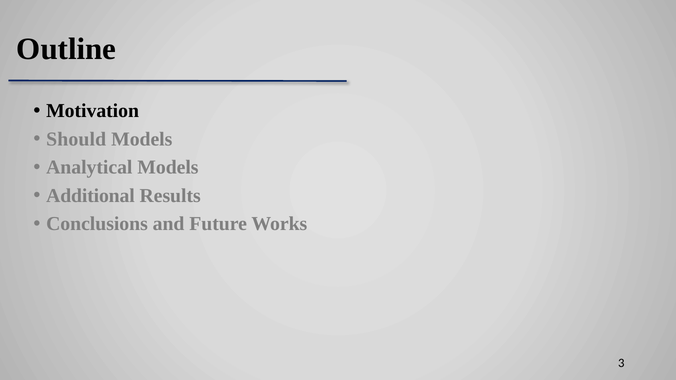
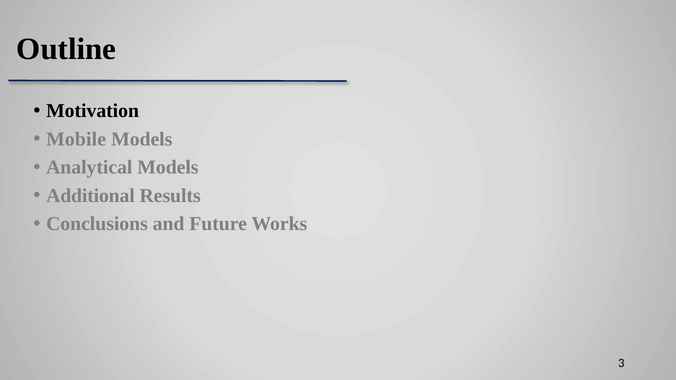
Should: Should -> Mobile (76, 139)
